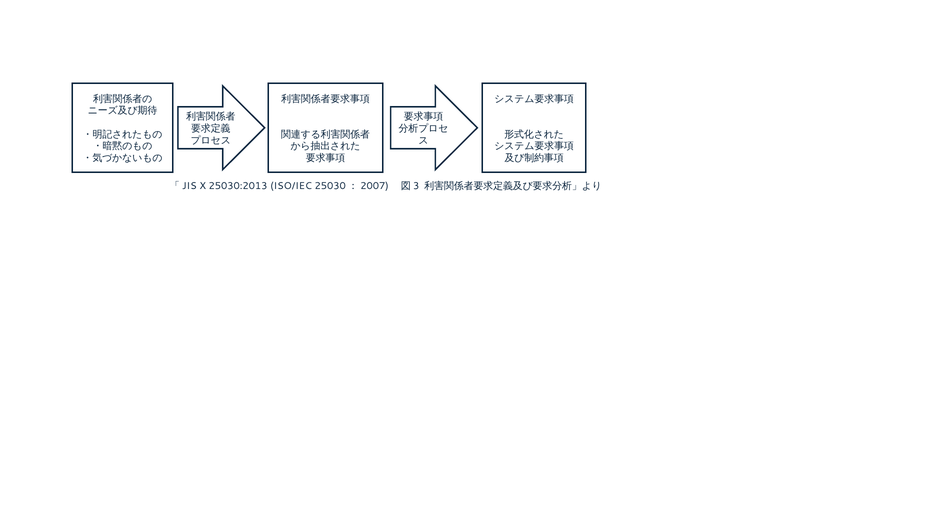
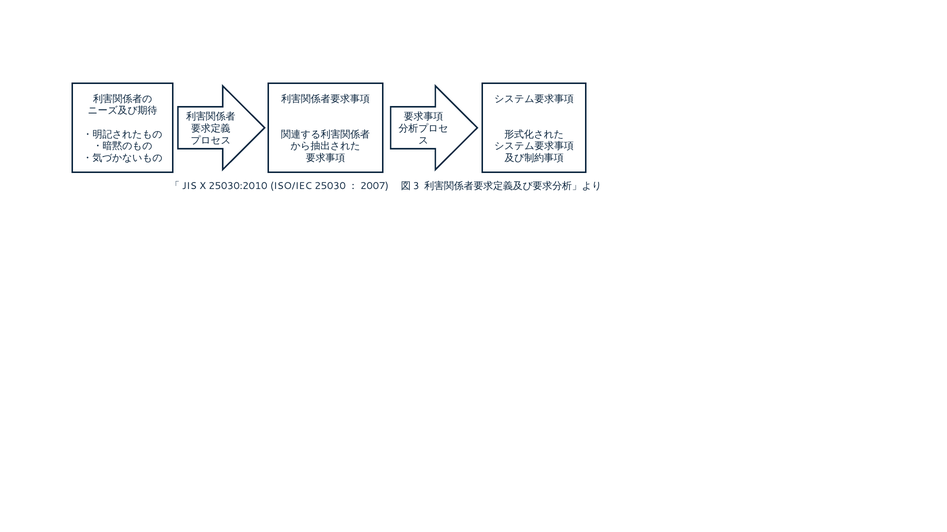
25030:2013: 25030:2013 -> 25030:2010 (238, 186)
